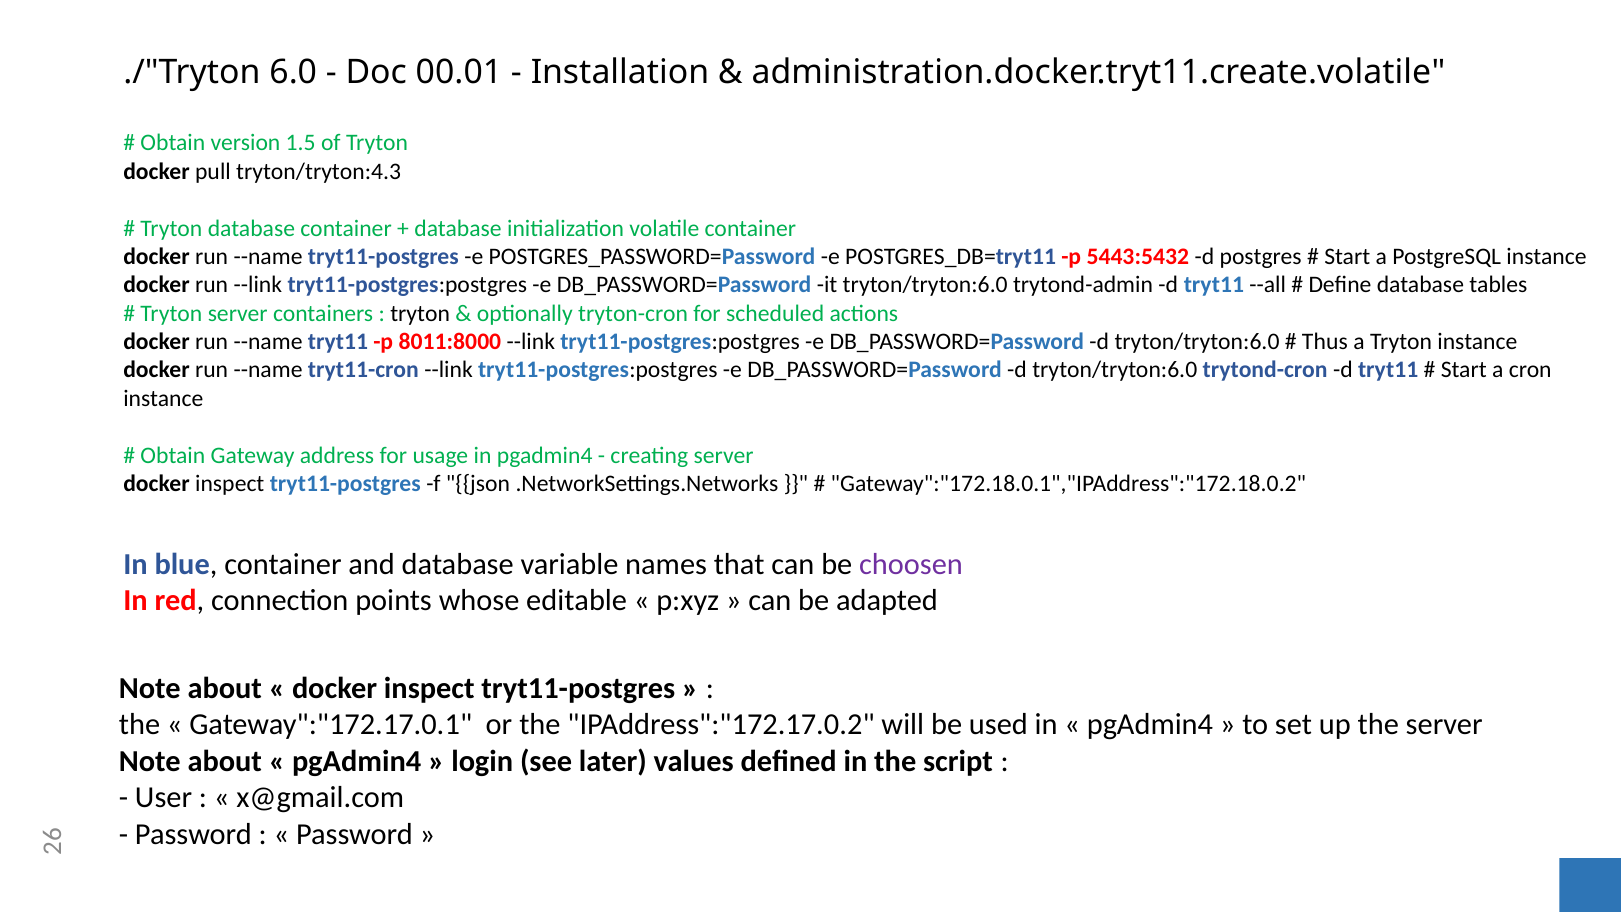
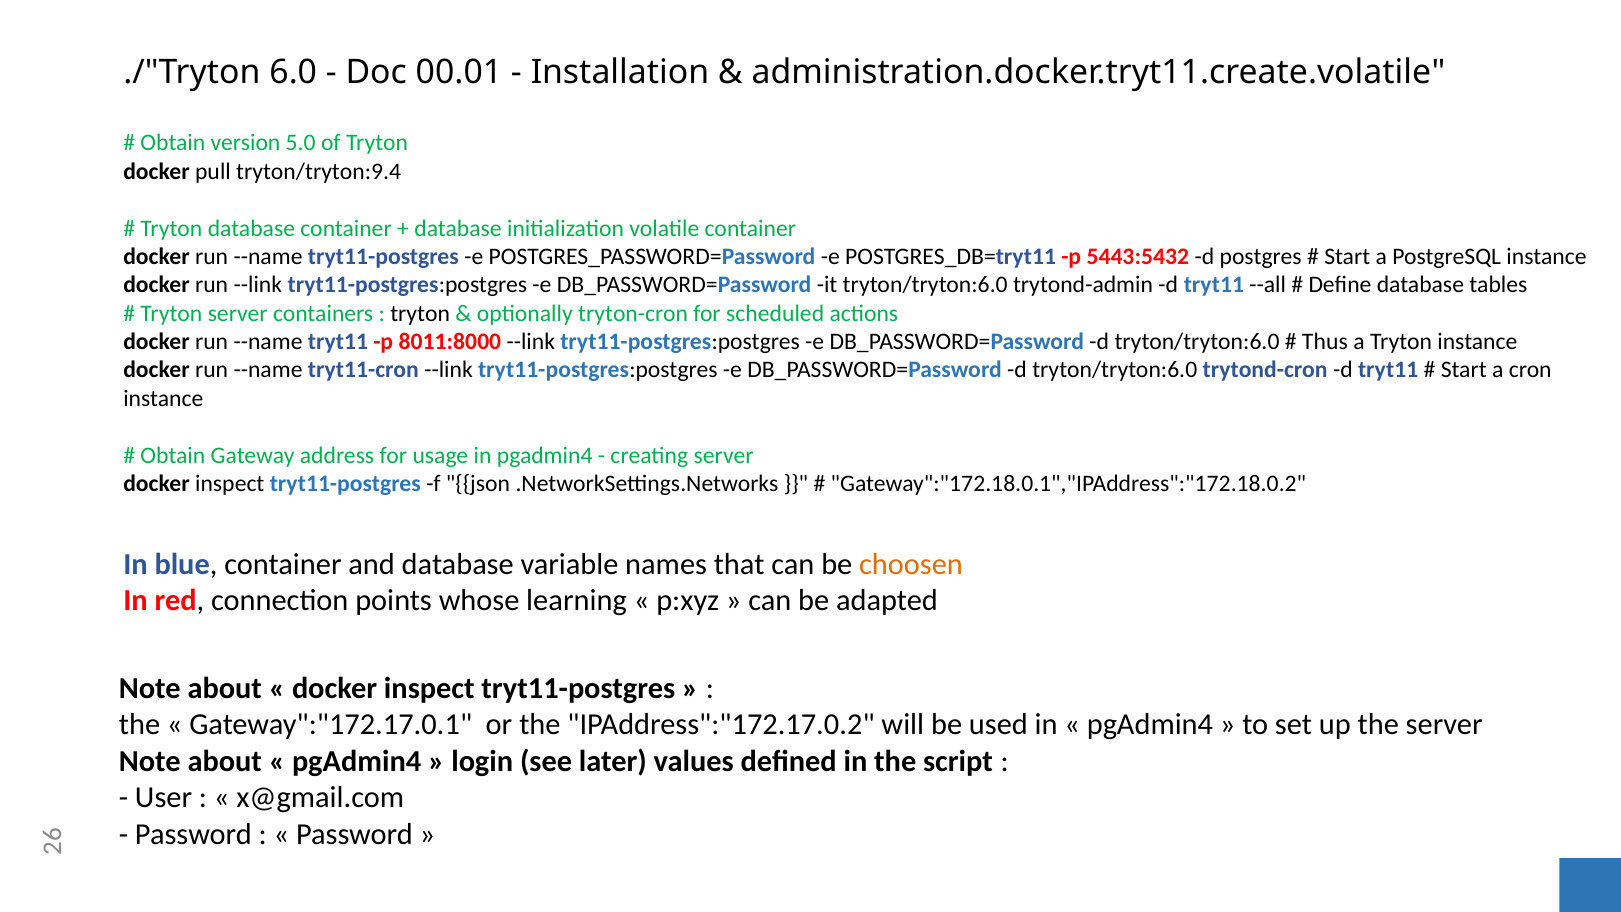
1.5: 1.5 -> 5.0 (301, 143)
tryton/tryton:4.3: tryton/tryton:4.3 -> tryton/tryton:9.4 (319, 171)
choosen colour: purple -> orange (911, 564)
editable: editable -> learning (577, 601)
